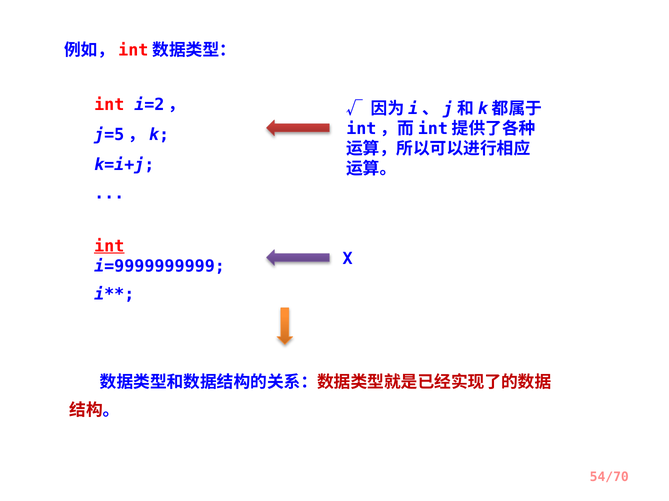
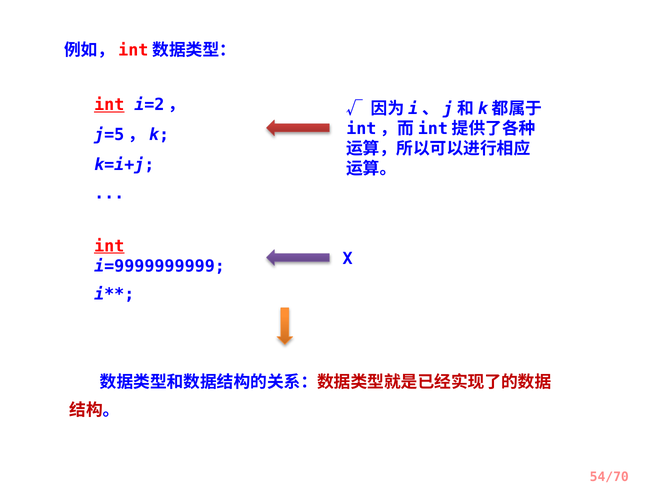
int underline: none -> present (109, 105)
